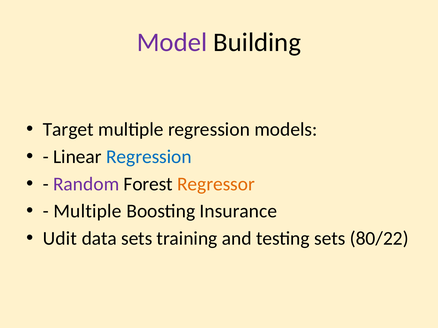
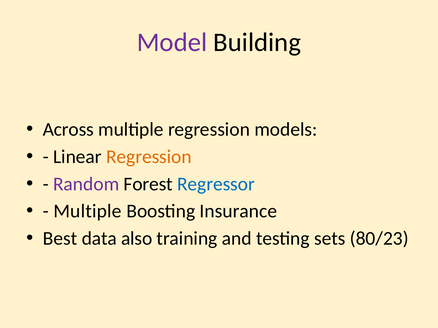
Target: Target -> Across (68, 130)
Regression colour: blue -> orange (149, 157)
Regressor colour: orange -> blue (216, 184)
Udit: Udit -> Best (60, 239)
data sets: sets -> also (137, 239)
80/22: 80/22 -> 80/23 (379, 239)
